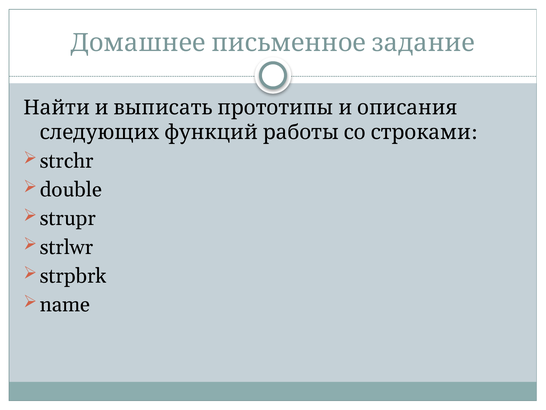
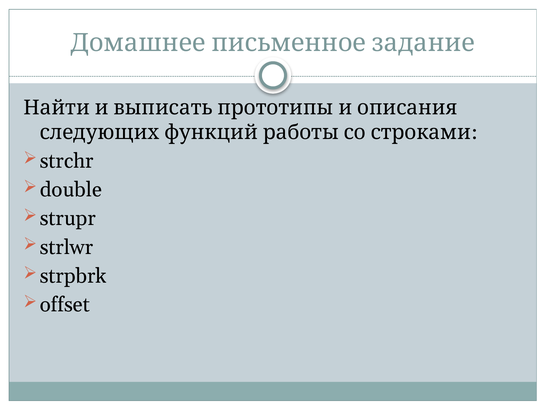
name: name -> offset (65, 304)
